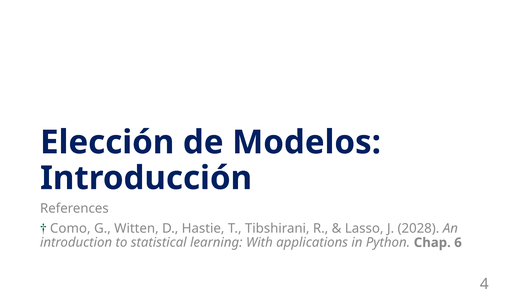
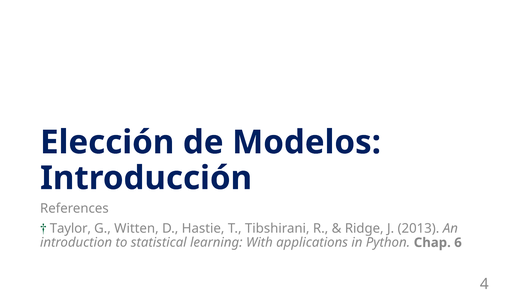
Como: Como -> Taylor (70, 228)
Lasso: Lasso -> Ridge (364, 228)
2028: 2028 -> 2013 (418, 228)
